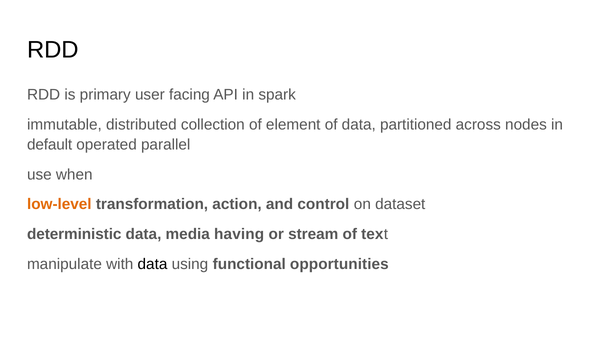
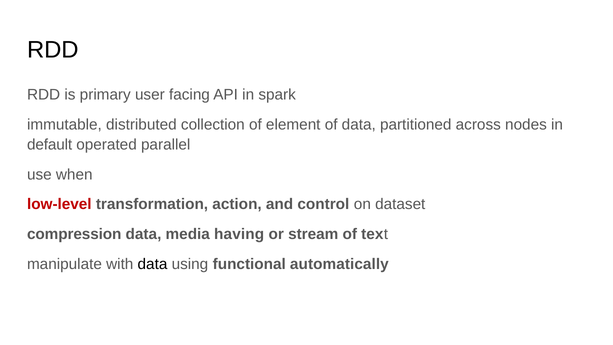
low-level colour: orange -> red (59, 204)
deterministic: deterministic -> compression (74, 234)
opportunities: opportunities -> automatically (339, 264)
